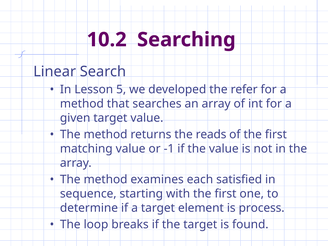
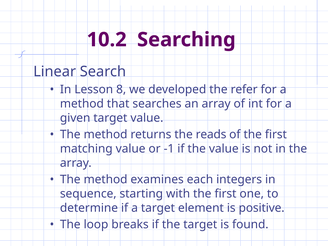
5: 5 -> 8 (121, 90)
satisfied: satisfied -> integers (239, 180)
process: process -> positive (262, 208)
